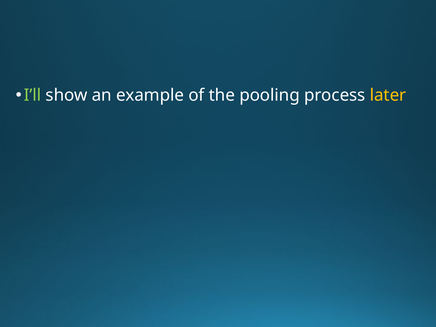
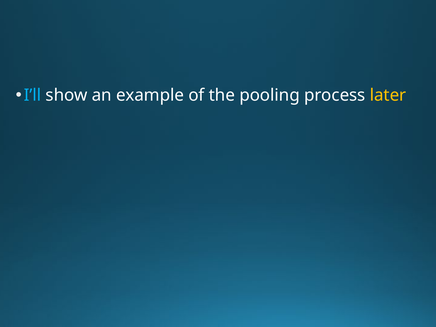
I’ll colour: light green -> light blue (33, 95)
